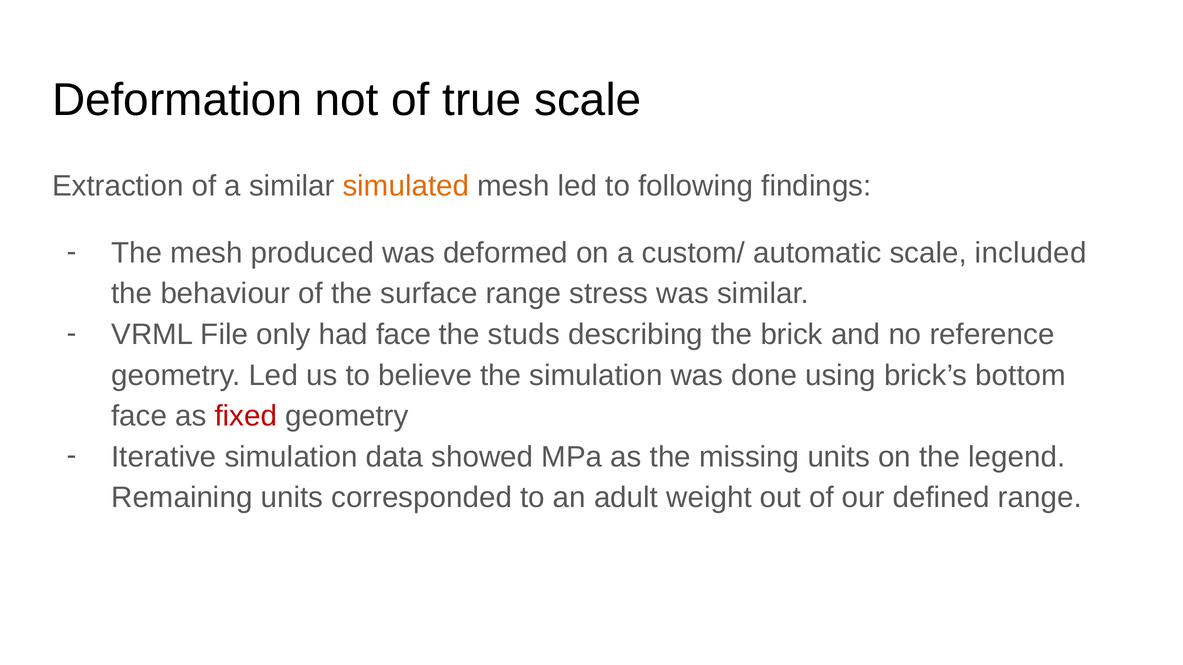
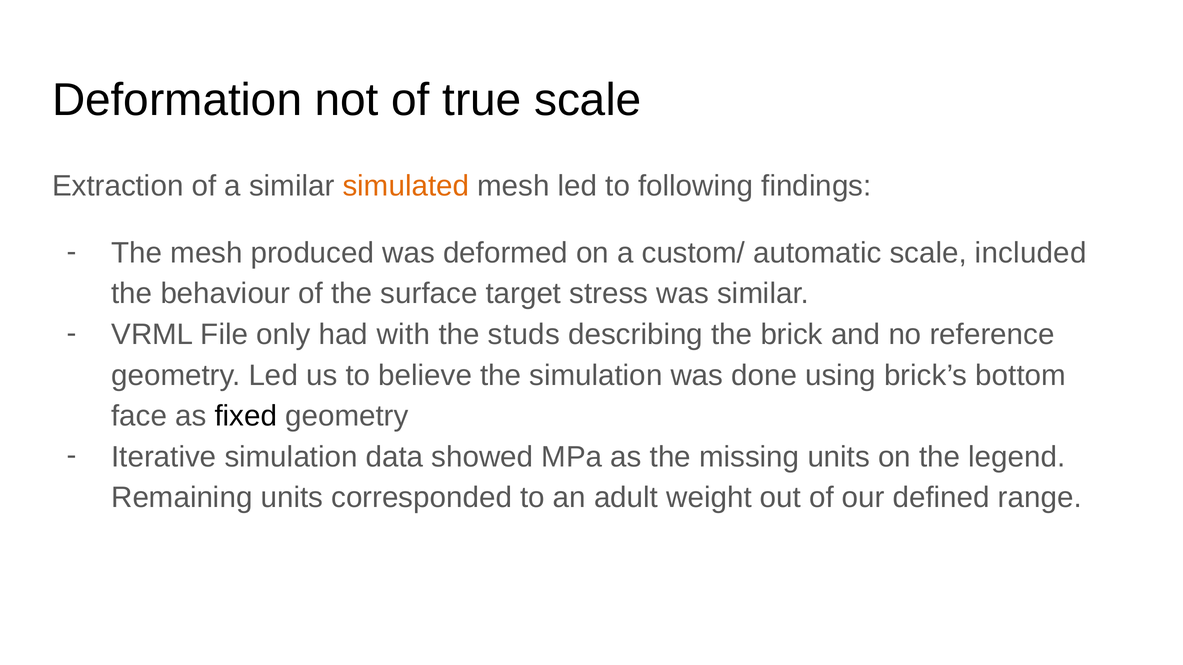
surface range: range -> target (523, 294)
had face: face -> with (403, 335)
fixed colour: red -> black (246, 416)
